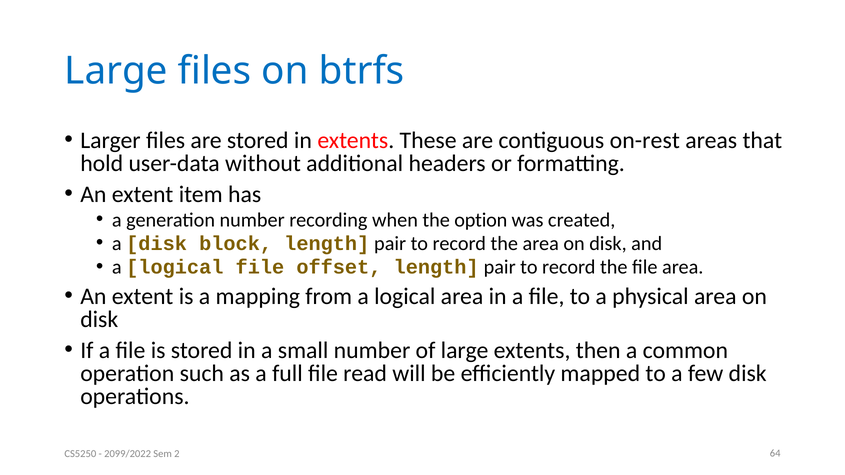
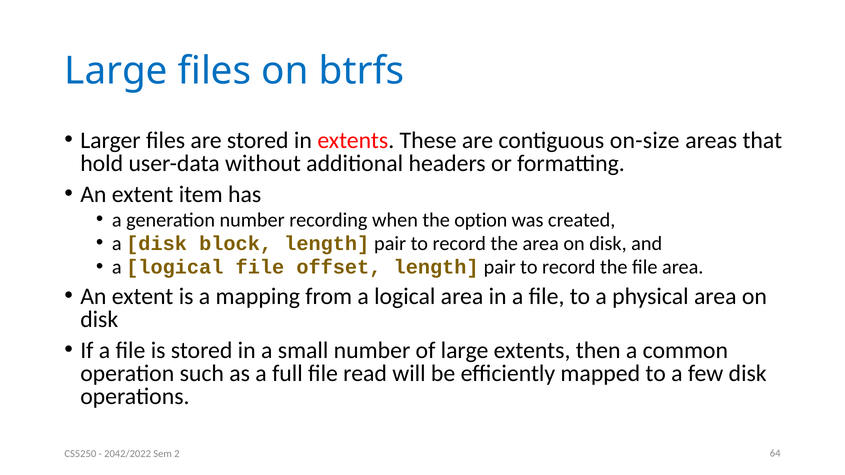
on-rest: on-rest -> on-size (645, 140)
2099/2022: 2099/2022 -> 2042/2022 (128, 454)
